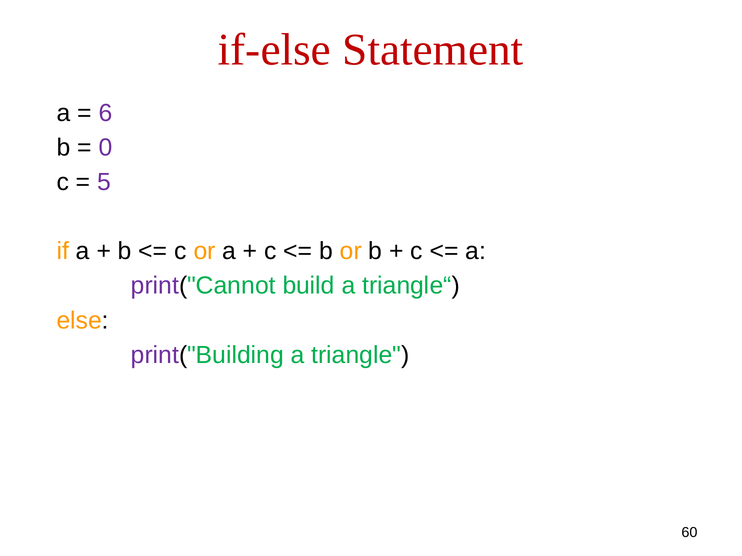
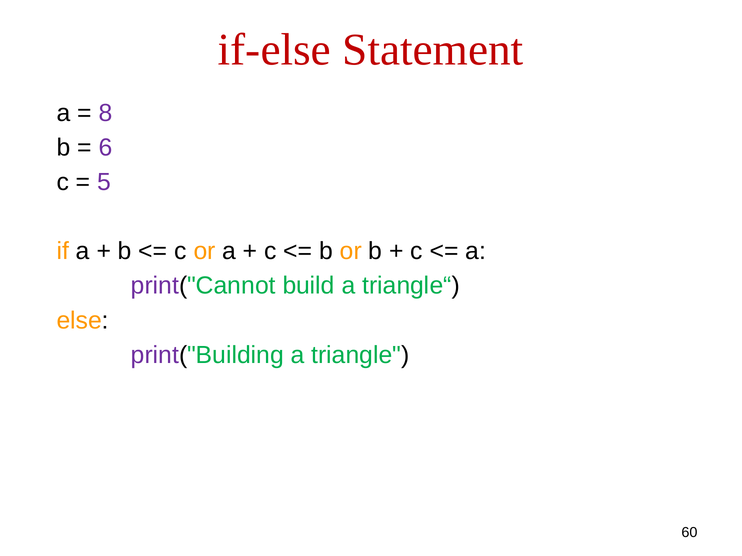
6: 6 -> 8 (106, 113)
0: 0 -> 6 (106, 148)
